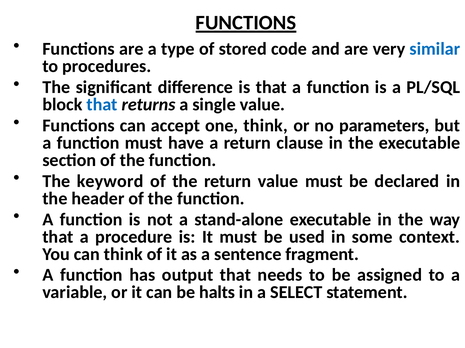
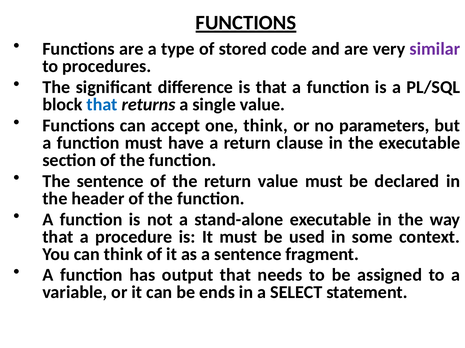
similar colour: blue -> purple (435, 49)
The keyword: keyword -> sentence (110, 181)
halts: halts -> ends (217, 293)
